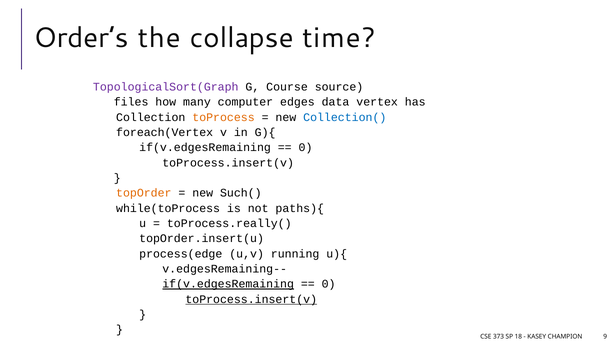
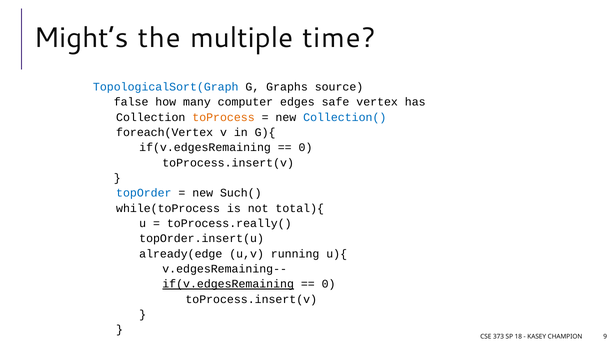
Order’s: Order’s -> Might’s (81, 38)
collapse: collapse -> multiple (242, 38)
TopologicalSort(Graph colour: purple -> blue (166, 87)
Course: Course -> Graphs (287, 87)
files: files -> false (131, 102)
data: data -> safe (336, 102)
topOrder colour: orange -> blue (144, 193)
paths){: paths){ -> total){ (300, 208)
process(edge: process(edge -> already(edge (181, 253)
toProcess.insert(v underline: present -> none (251, 299)
